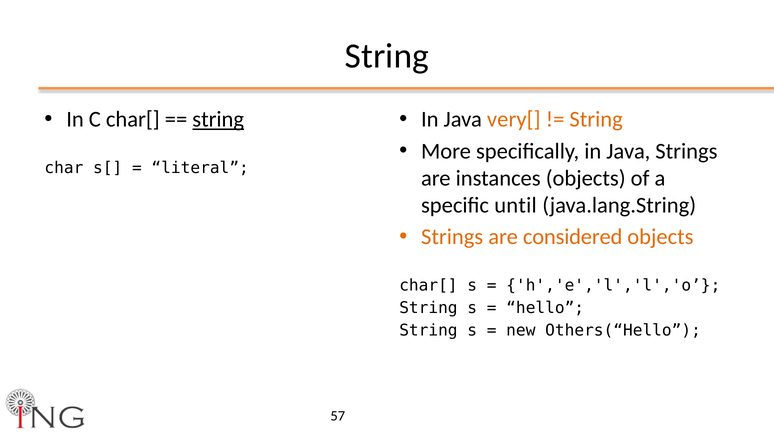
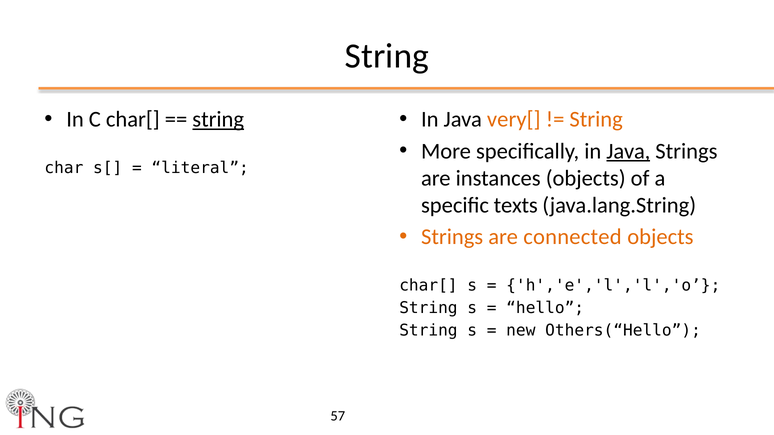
Java underline: none -> present (628, 151)
until: until -> texts (516, 205)
considered: considered -> connected (572, 237)
